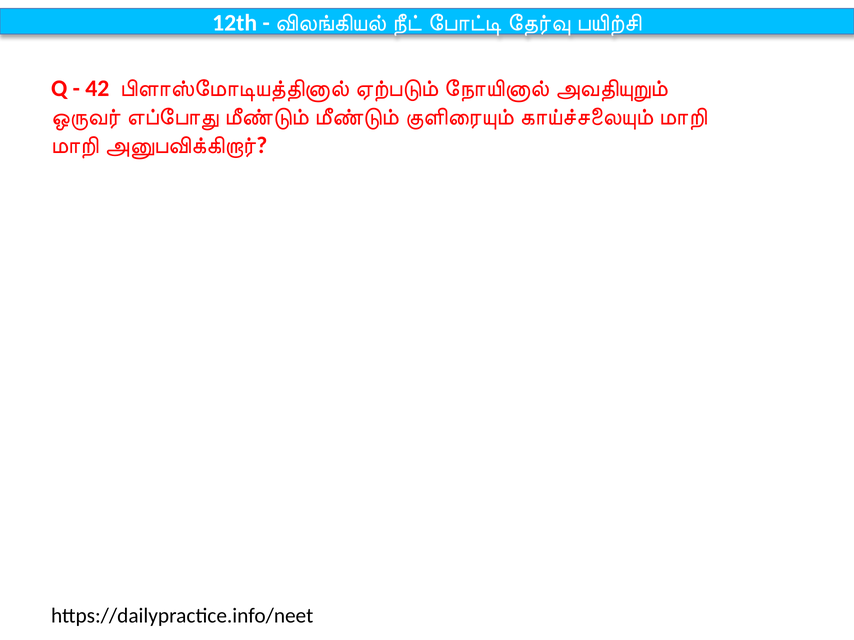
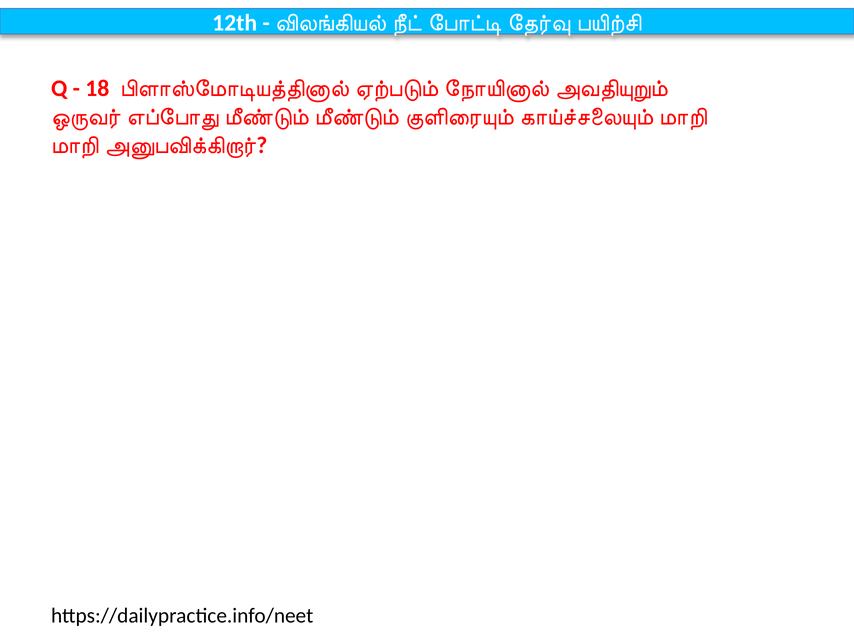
42: 42 -> 18 (97, 88)
